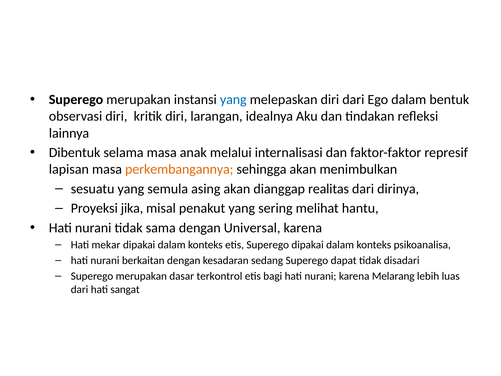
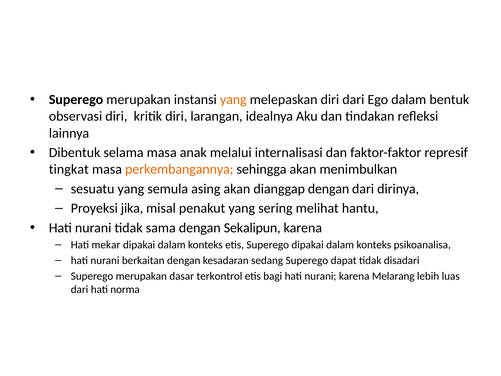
yang colour: blue -> orange (233, 100)
lapisan: lapisan -> tingkat (69, 169)
dianggap realitas: realitas -> dengan (329, 189)
Universal: Universal -> Sekalipun (252, 228)
sangat: sangat -> norma (125, 289)
